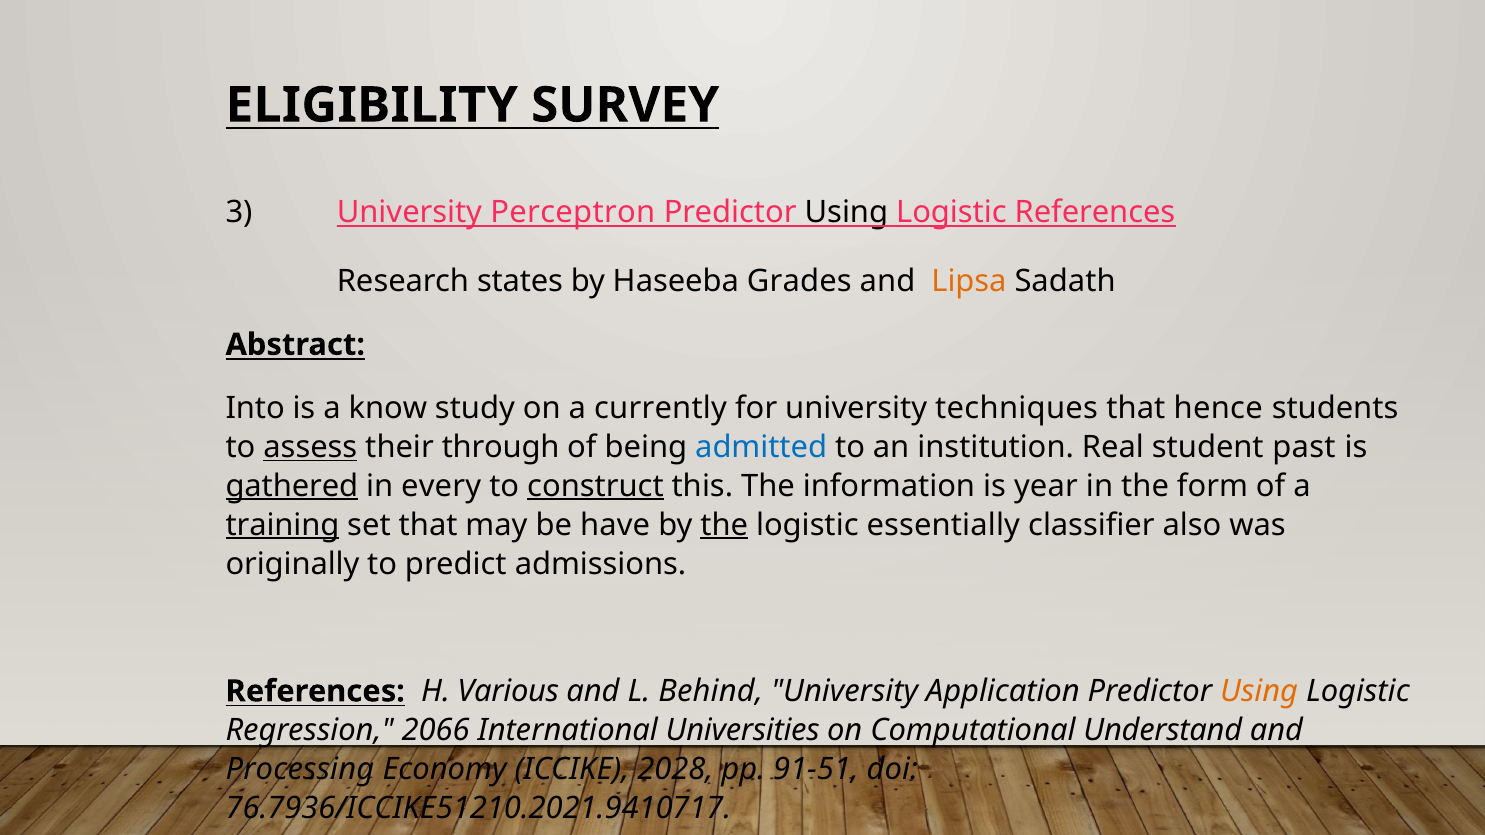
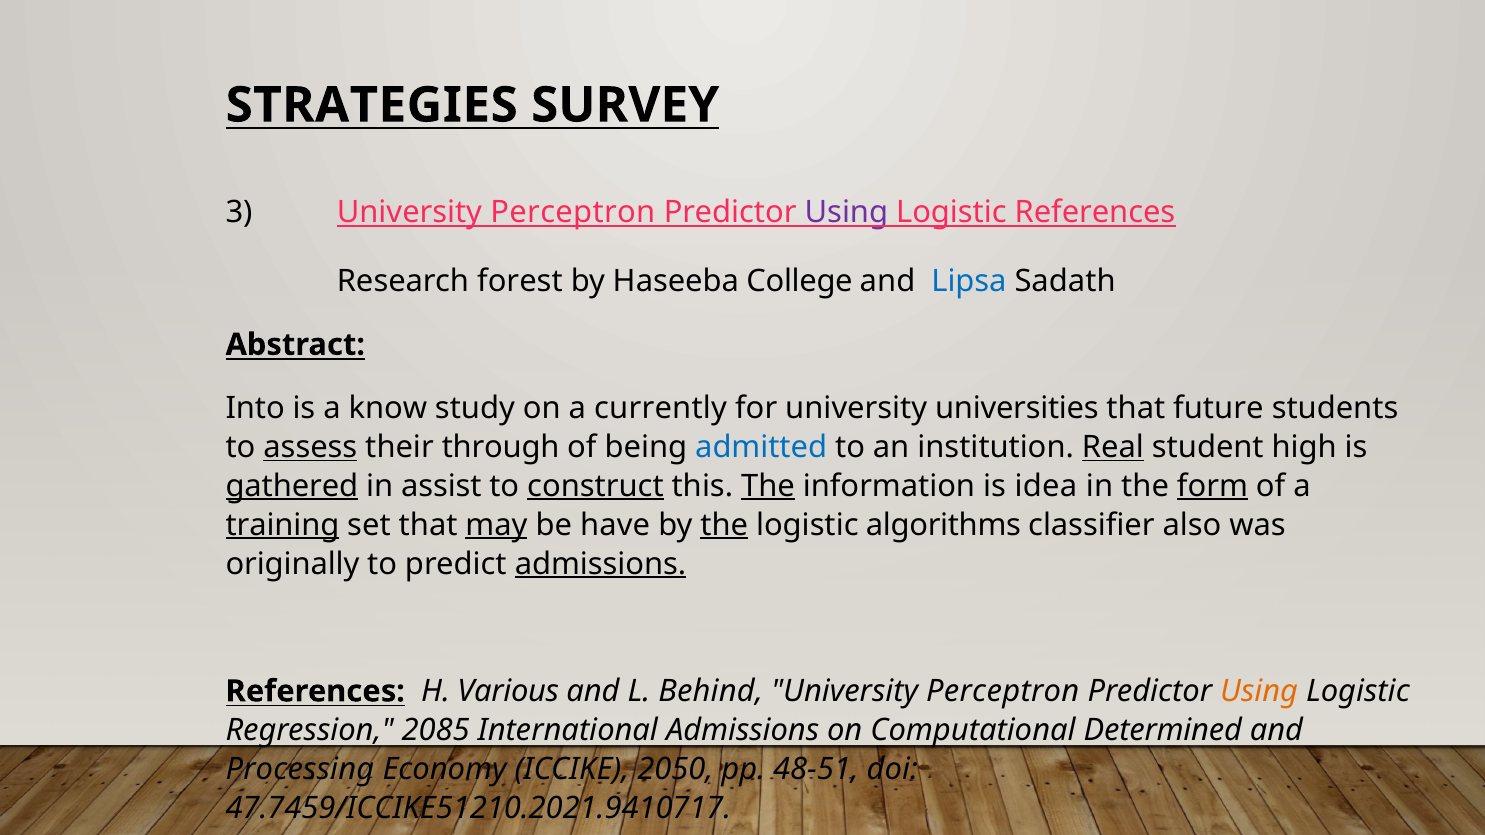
ELIGIBILITY: ELIGIBILITY -> STRATEGIES (372, 105)
Using colour: black -> purple (846, 212)
states: states -> forest (520, 281)
Grades: Grades -> College (800, 281)
Lipsa colour: orange -> blue (969, 281)
techniques: techniques -> universities (1017, 408)
hence: hence -> future (1218, 408)
Real underline: none -> present (1113, 447)
past: past -> high (1304, 447)
every: every -> assist (441, 486)
The underline: none -> present (768, 486)
year: year -> idea (1046, 486)
form underline: none -> present (1212, 486)
may underline: none -> present (496, 525)
essentially: essentially -> algorithms (943, 525)
admissions underline: none -> present (600, 564)
Application: Application -> Perceptron (1003, 692)
2066: 2066 -> 2085 (436, 730)
International Universities: Universities -> Admissions (743, 730)
Understand: Understand -> Determined (1163, 730)
2028: 2028 -> 2050 (675, 769)
91-51: 91-51 -> 48-51 (816, 769)
76.7936/ICCIKE51210.2021.9410717: 76.7936/ICCIKE51210.2021.9410717 -> 47.7459/ICCIKE51210.2021.9410717 (478, 808)
